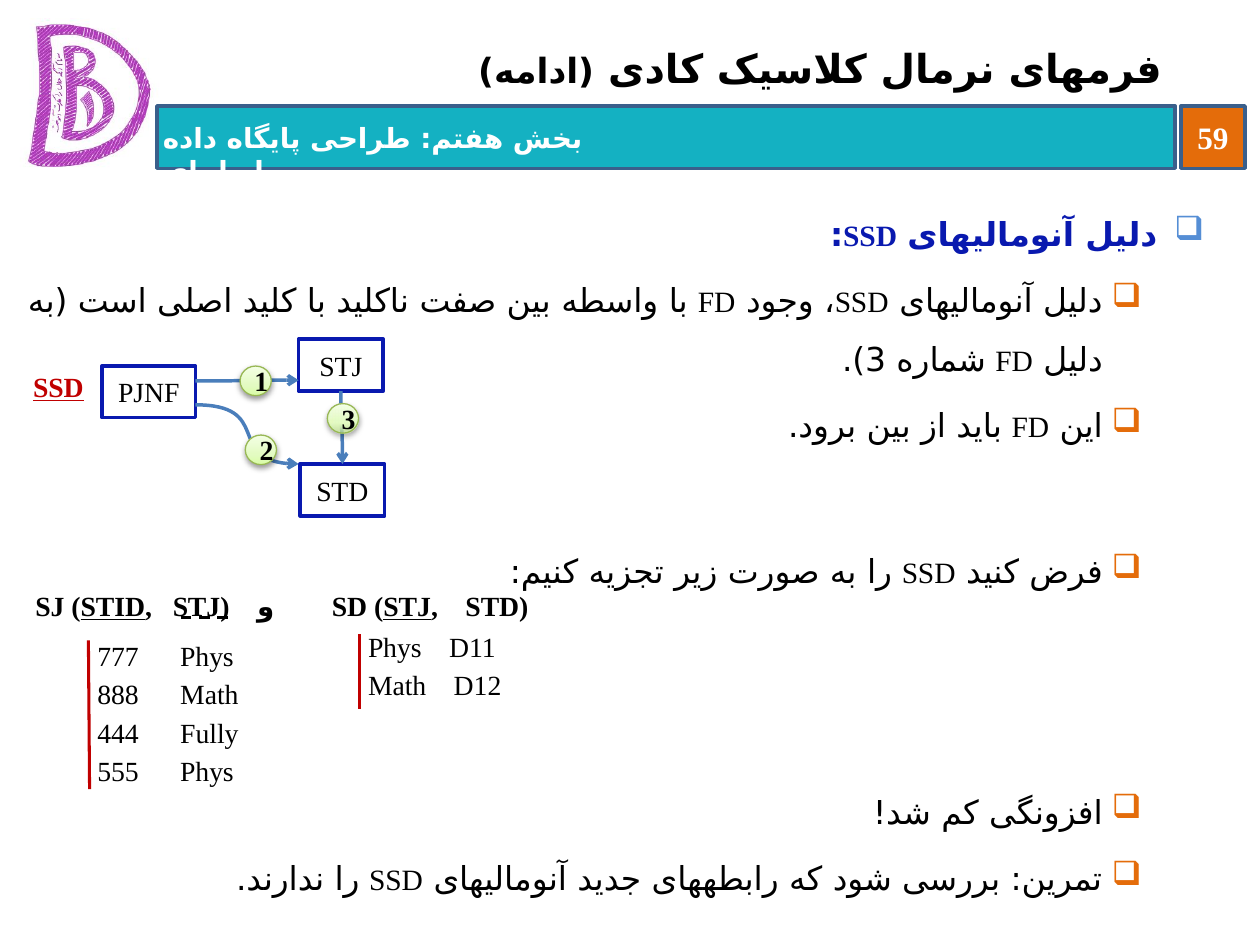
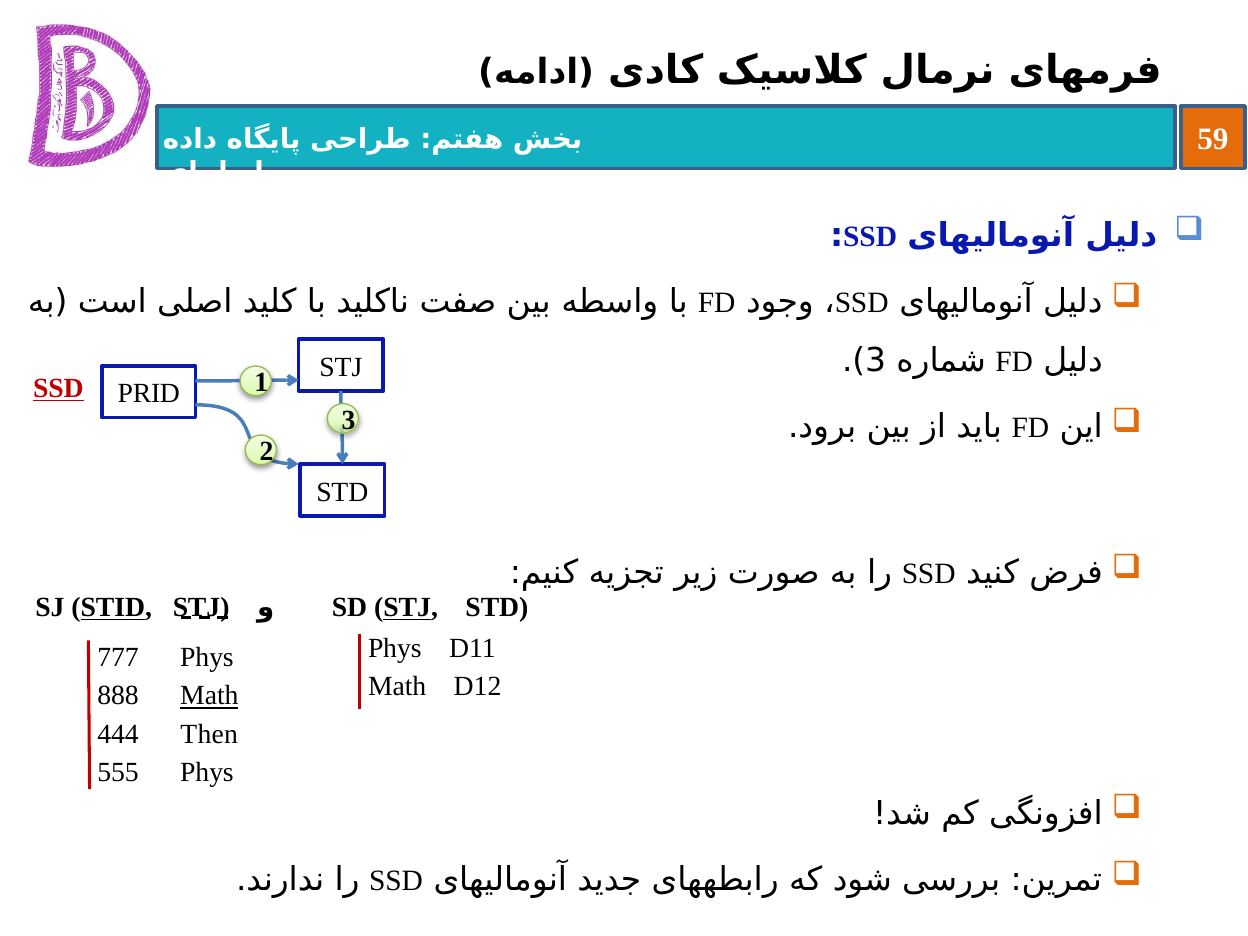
PJNF: PJNF -> PRID (149, 394)
Math underline: none -> present (209, 696)
Fully: Fully -> Then (209, 734)
